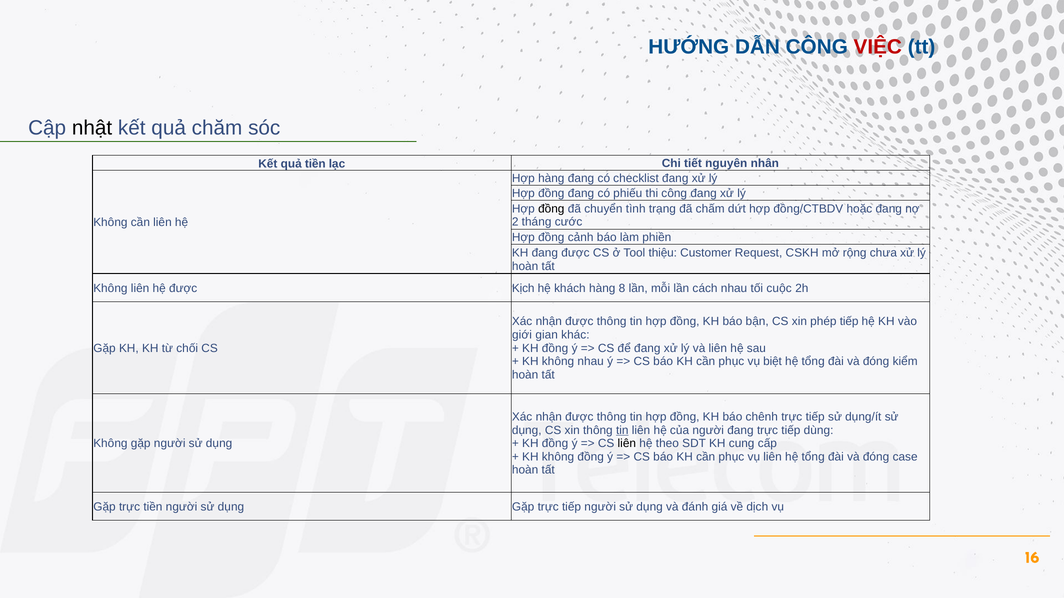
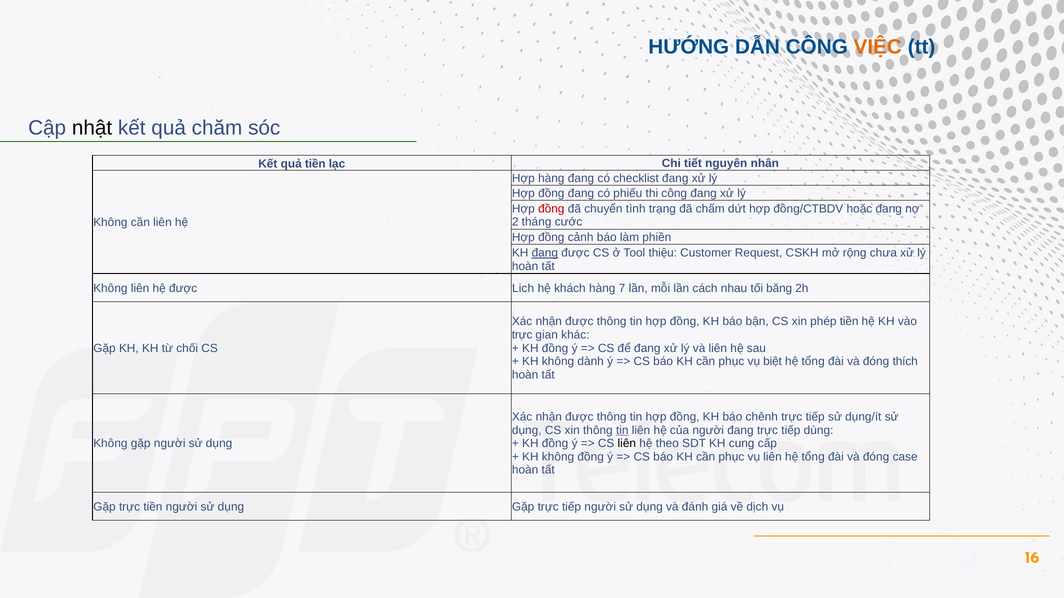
VIỆC colour: red -> orange (878, 47)
đồng colour: black -> red (551, 209)
đang underline: none -> present (545, 253)
Kịch: Kịch -> Lich (523, 288)
8: 8 -> 7 (622, 288)
cuộc: cuộc -> băng (779, 288)
phép tiếp: tiếp -> tiền (849, 322)
giới: giới -> trực (522, 335)
không nhau: nhau -> dành (591, 362)
kiểm: kiểm -> thích (905, 362)
